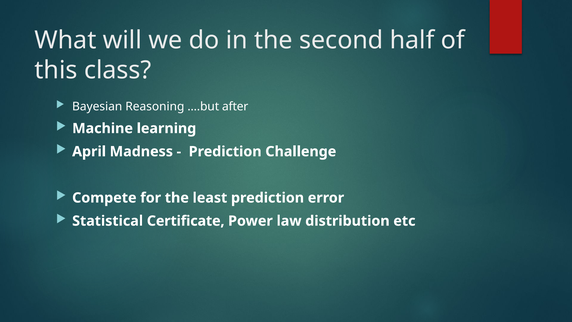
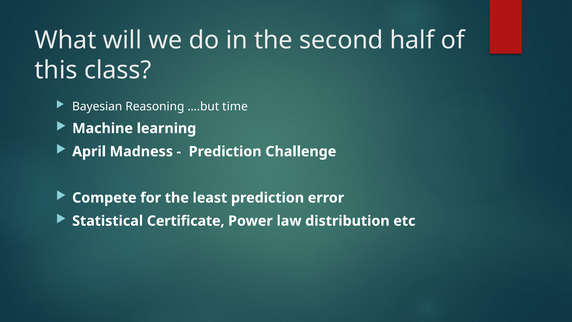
after: after -> time (235, 106)
